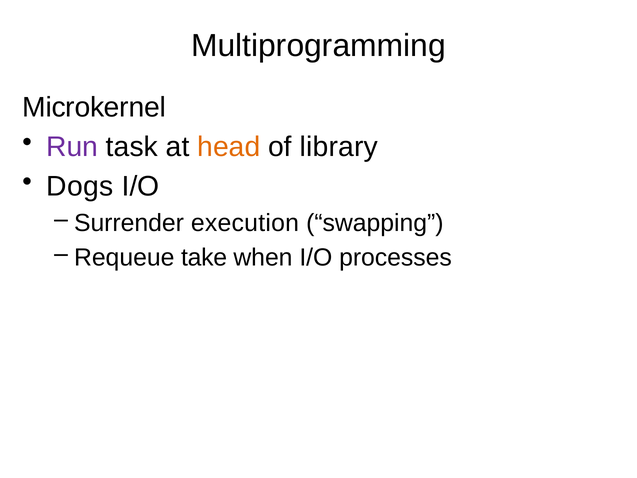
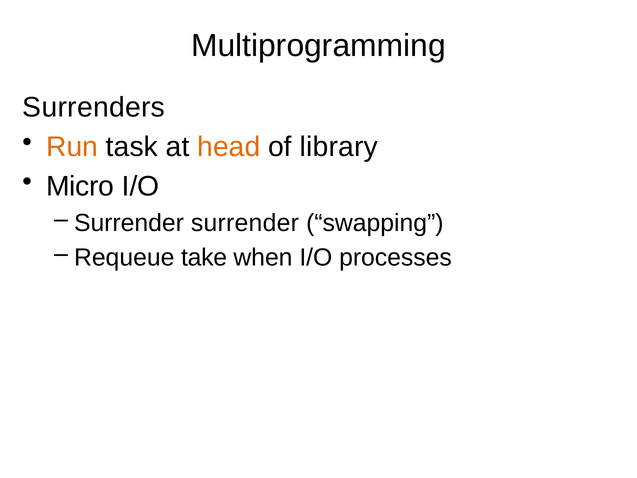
Microkernel: Microkernel -> Surrenders (94, 107)
Run colour: purple -> orange (72, 147)
Dogs: Dogs -> Micro (80, 186)
Surrender execution: execution -> surrender (245, 223)
